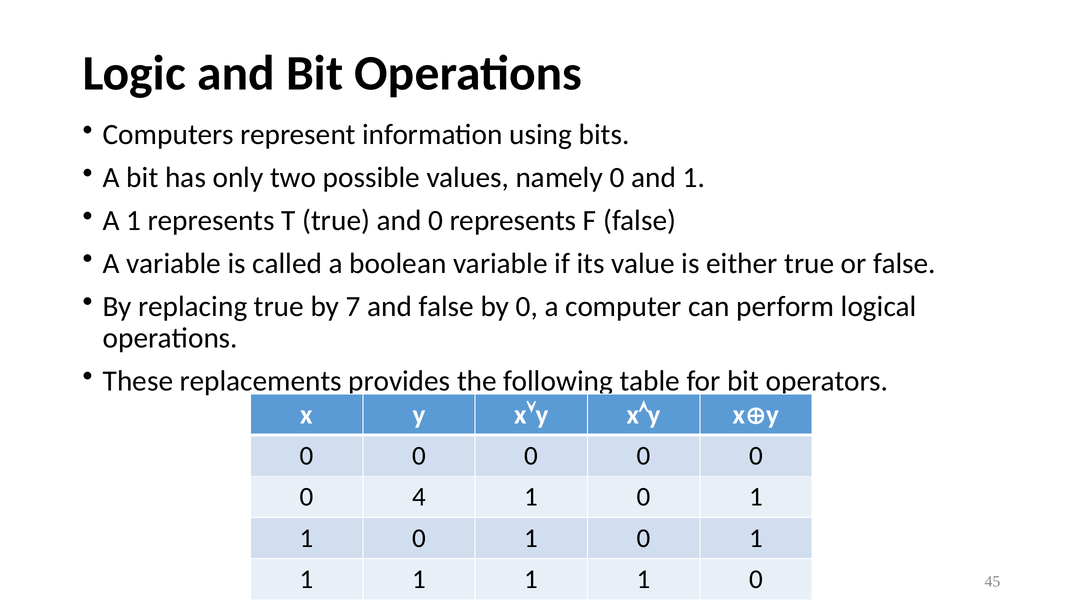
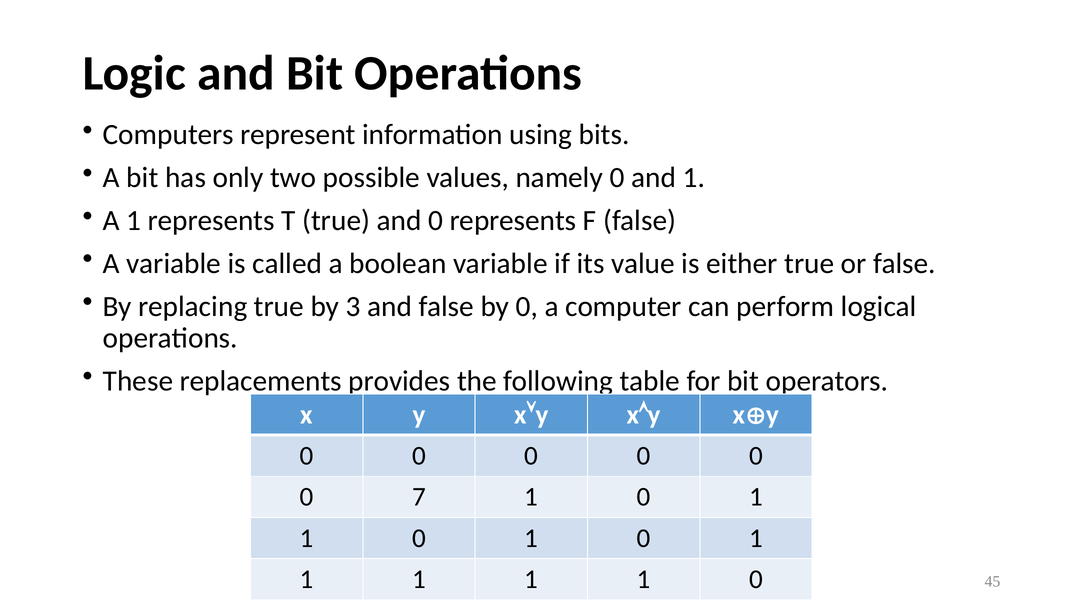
7: 7 -> 3 (353, 307)
4: 4 -> 7 (419, 497)
